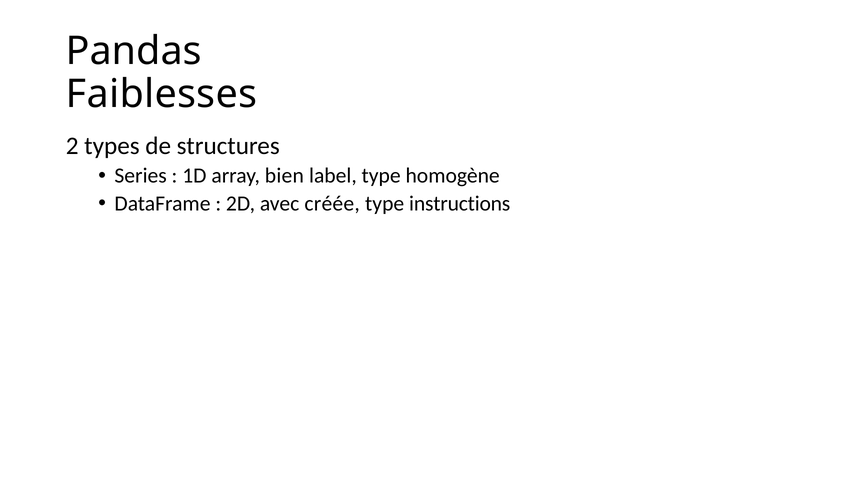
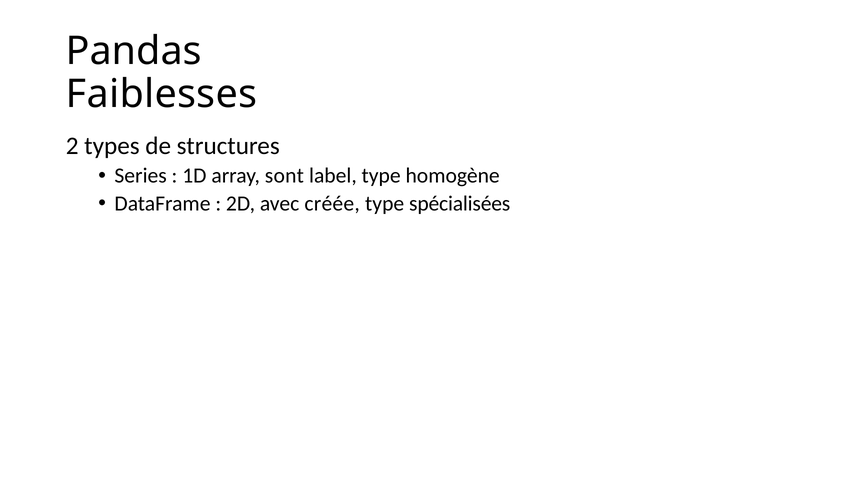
bien: bien -> sont (284, 176)
instructions: instructions -> spécialisées (460, 204)
